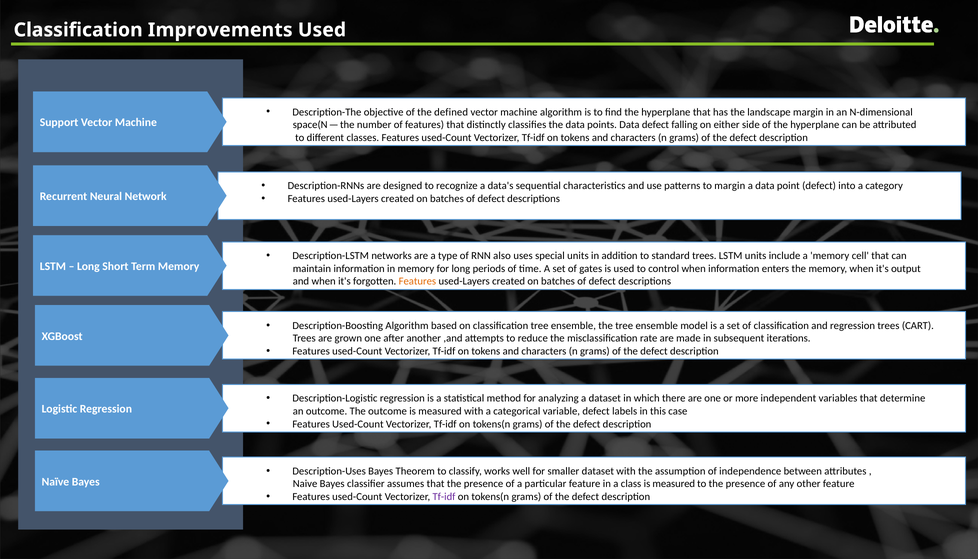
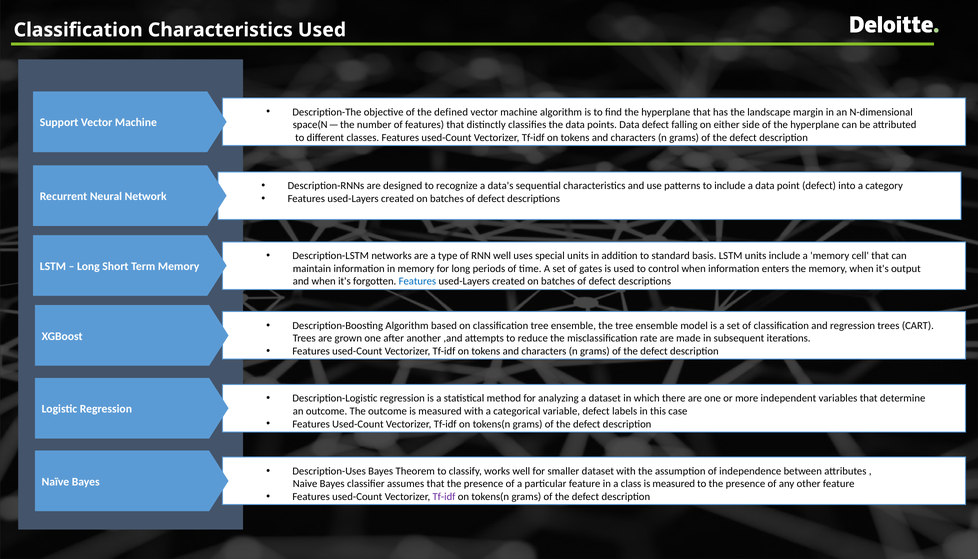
Classification Improvements: Improvements -> Characteristics (220, 30)
to margin: margin -> include (730, 186)
RNN also: also -> well (502, 256)
standard trees: trees -> basis (704, 256)
Features colour: orange -> blue (417, 281)
